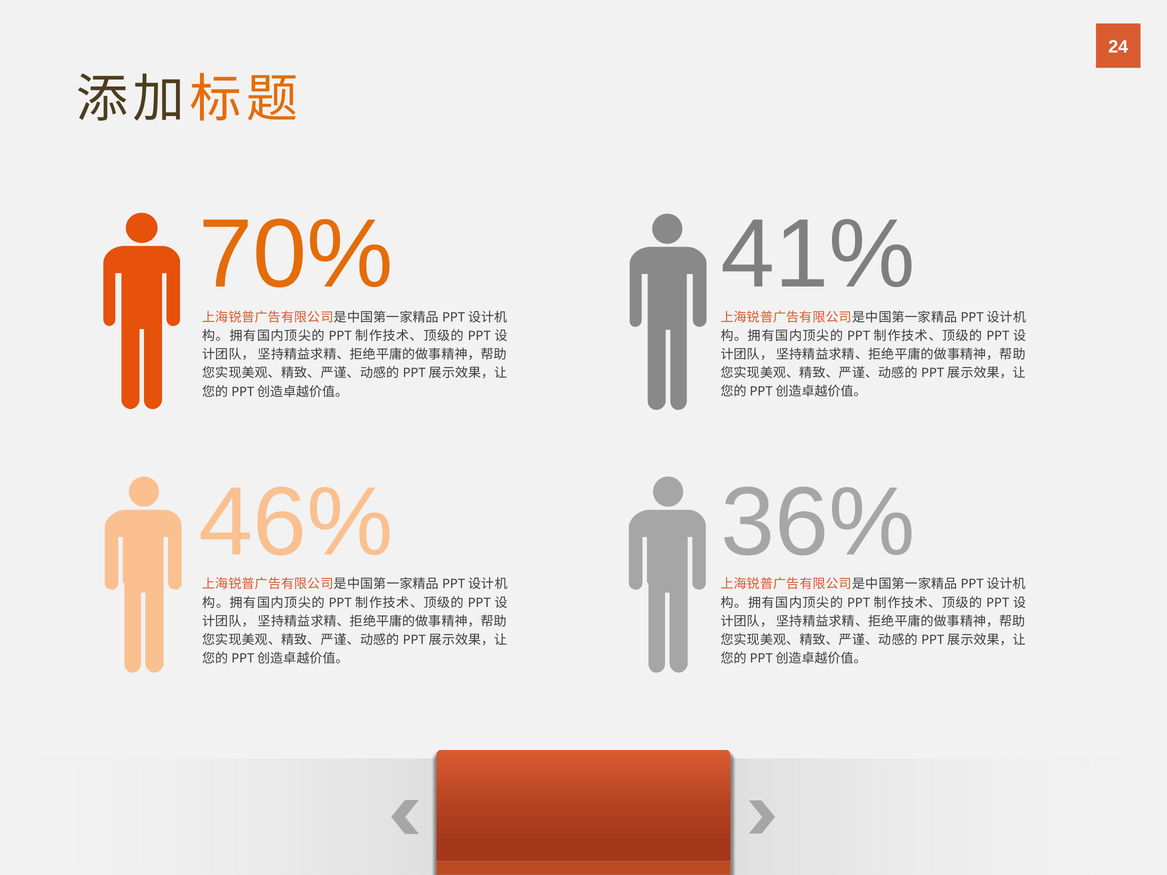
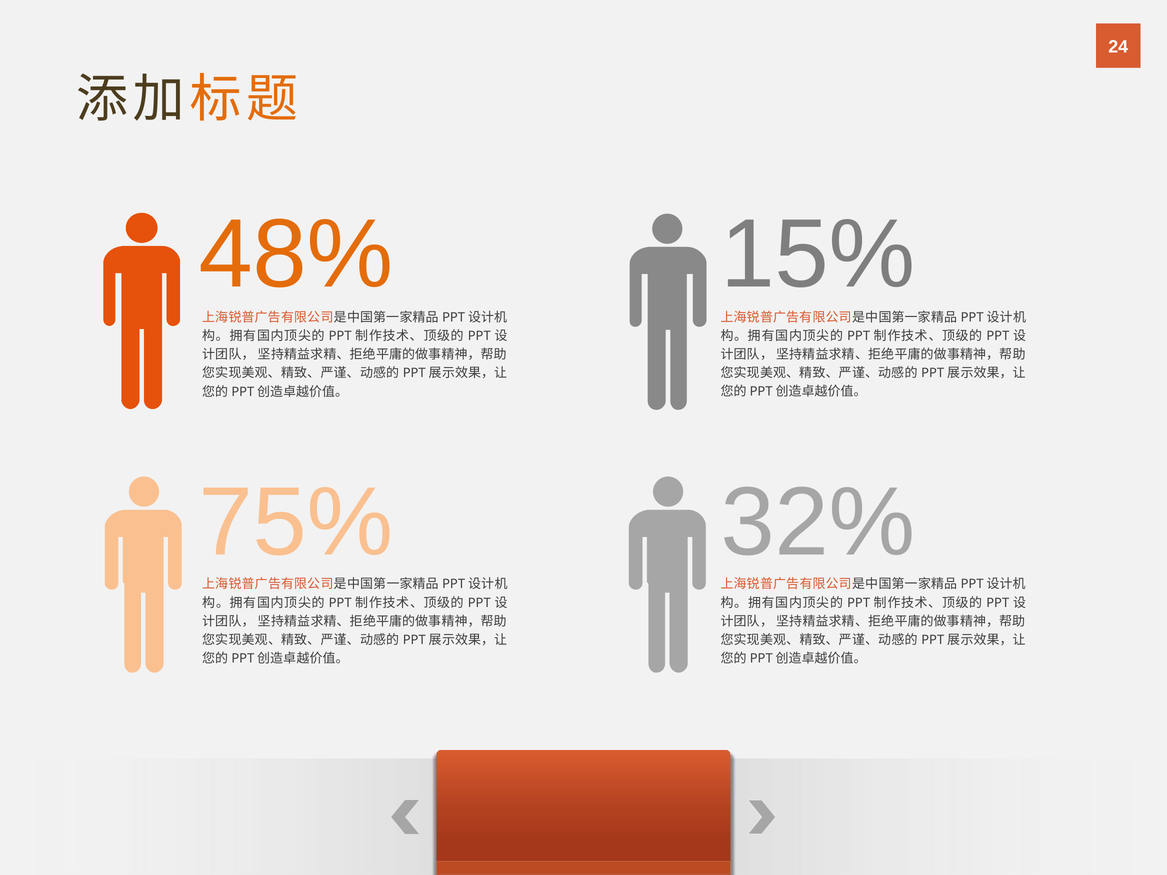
70%: 70% -> 48% (296, 255)
41%: 41% -> 15% (818, 255)
46%: 46% -> 75% (296, 523)
36%: 36% -> 32% (818, 523)
